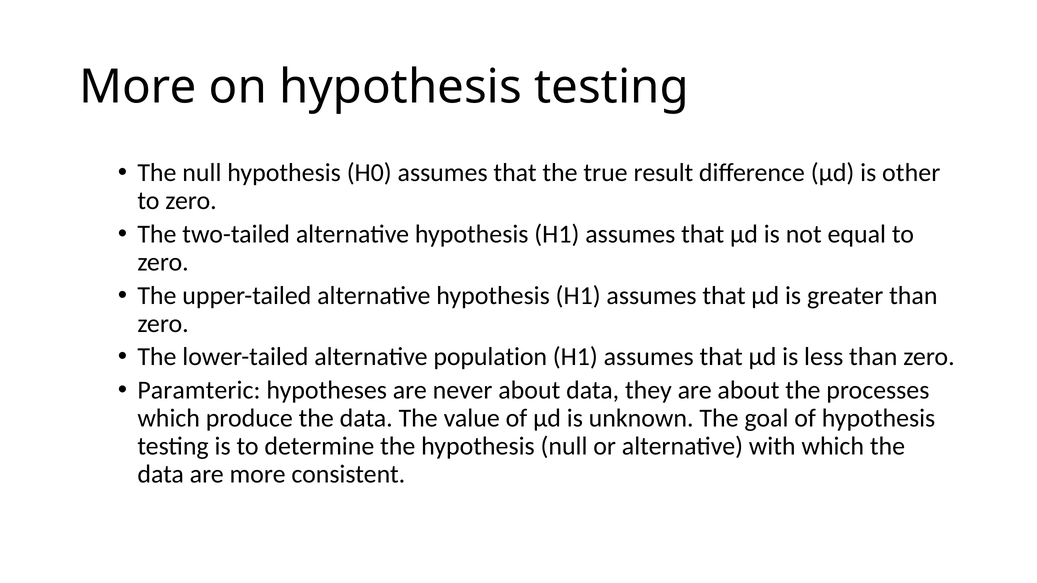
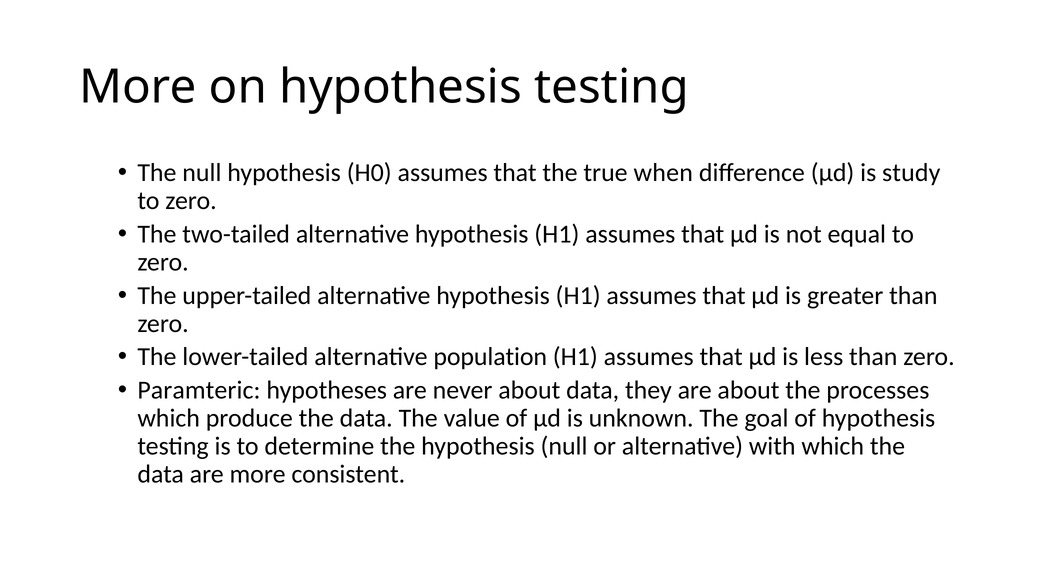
result: result -> when (663, 173)
other: other -> study (911, 173)
